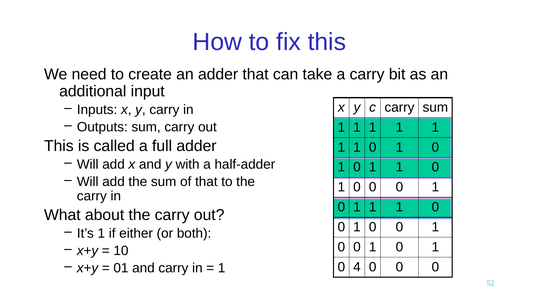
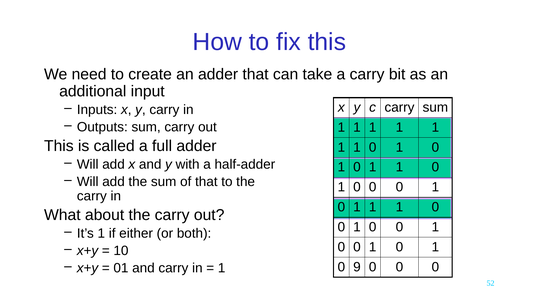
4: 4 -> 9 (357, 267)
